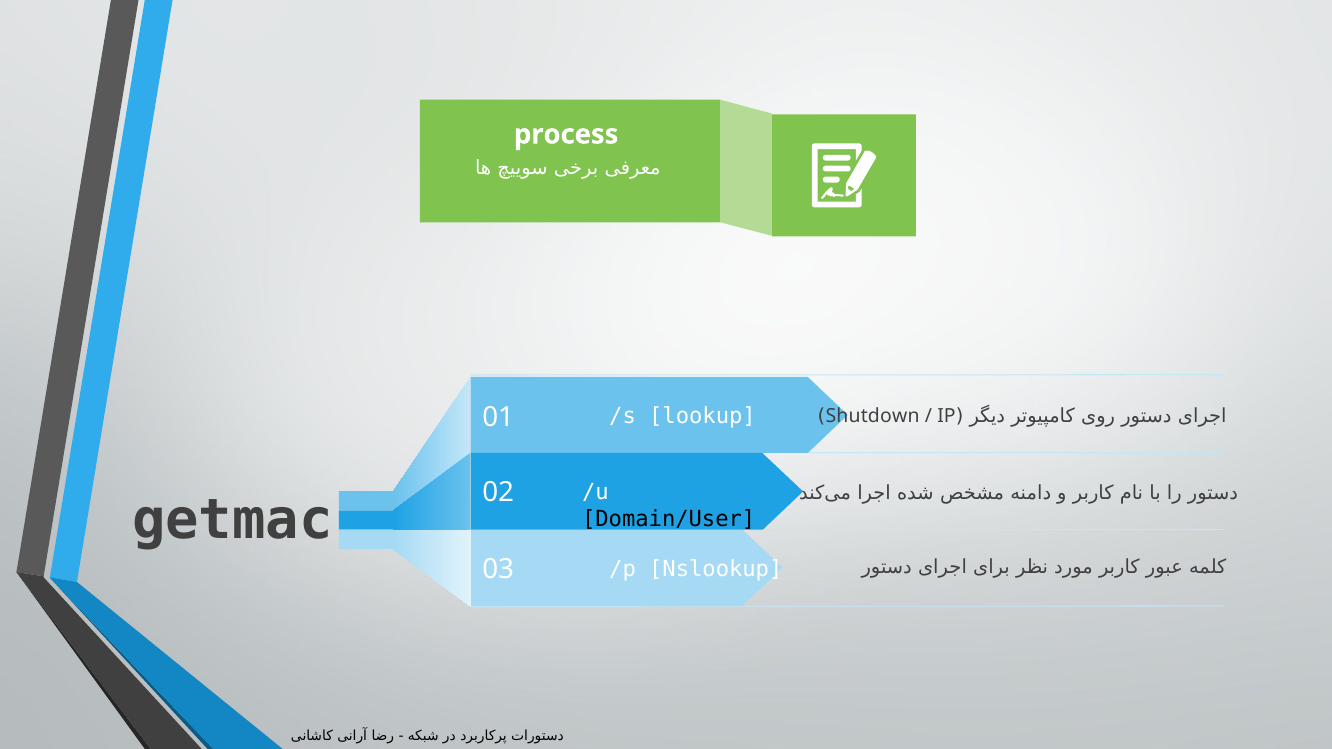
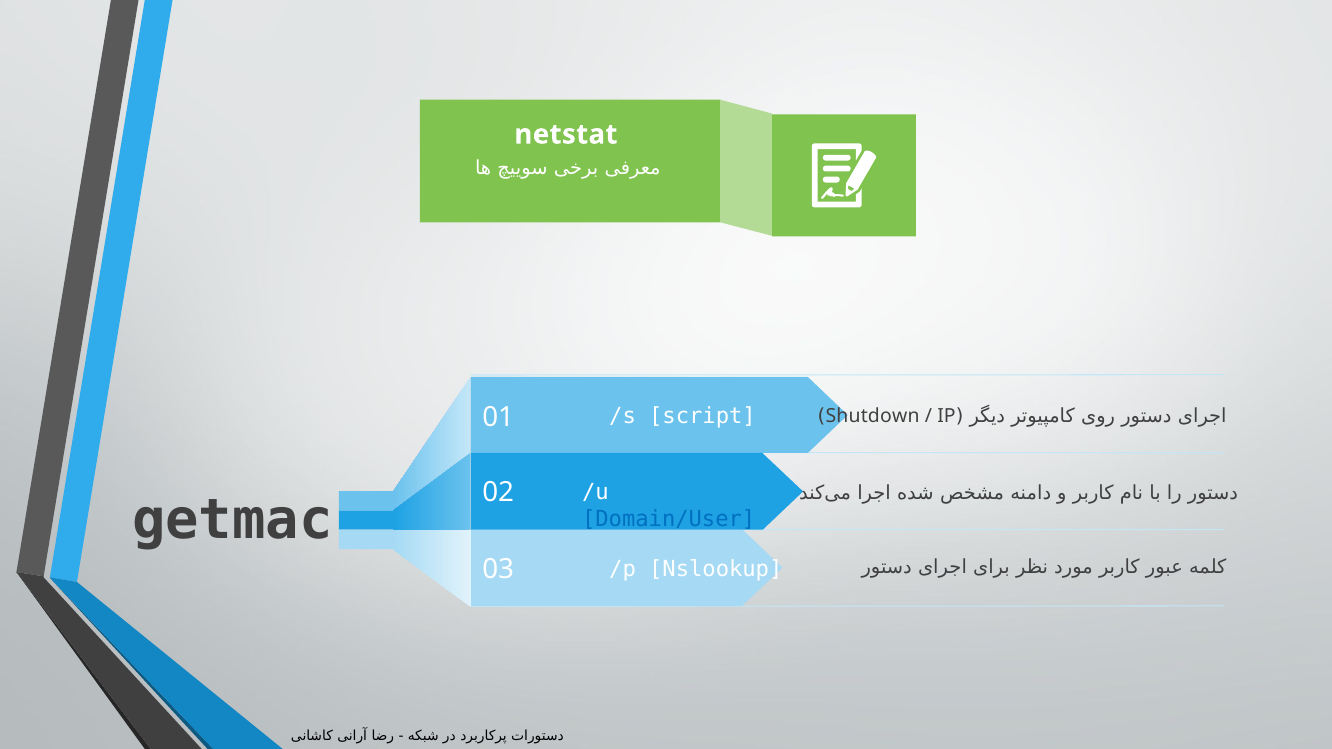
process: process -> netstat (566, 134)
lookup: lookup -> script (702, 416)
Domain/User colour: black -> blue (669, 519)
